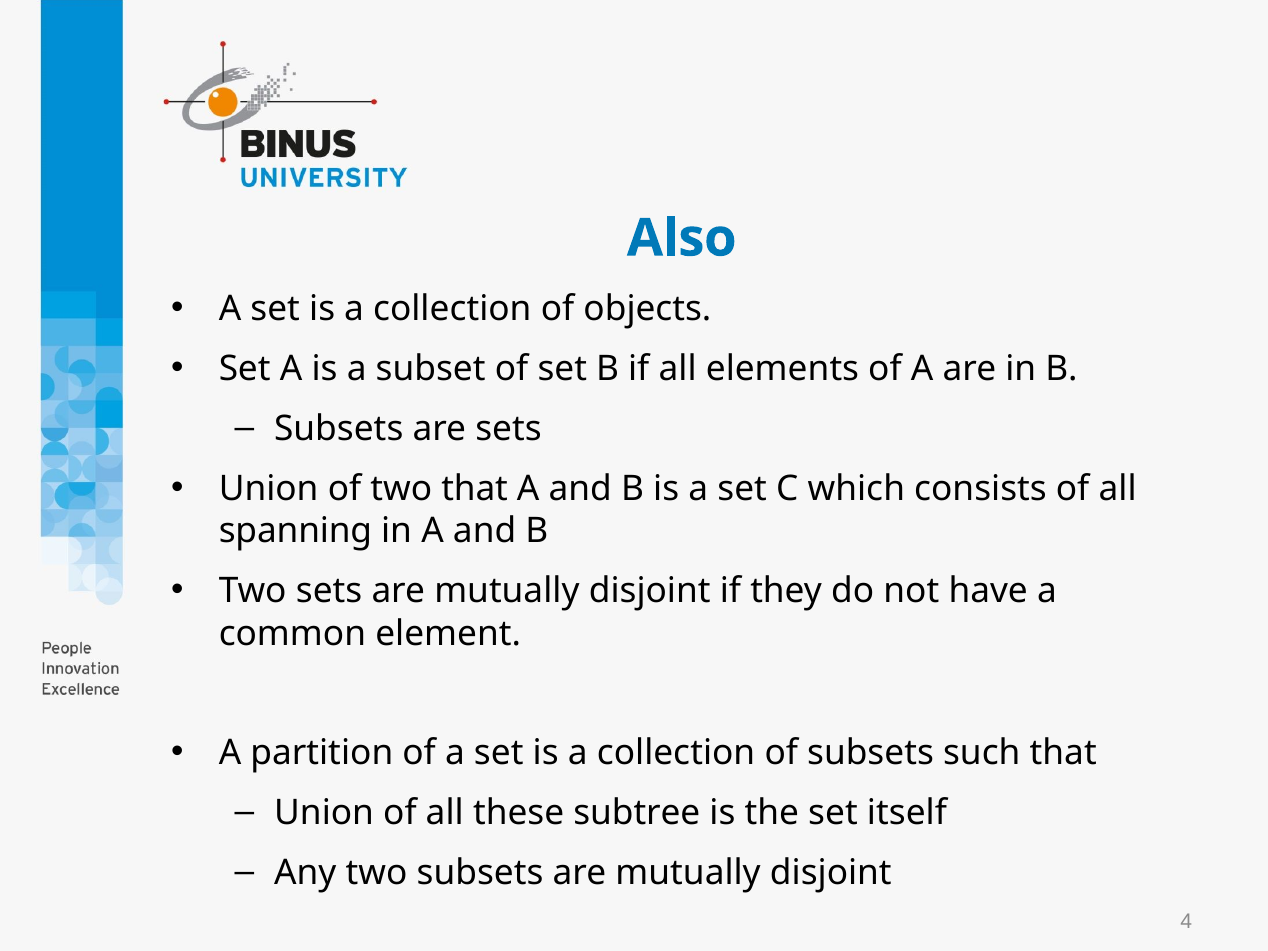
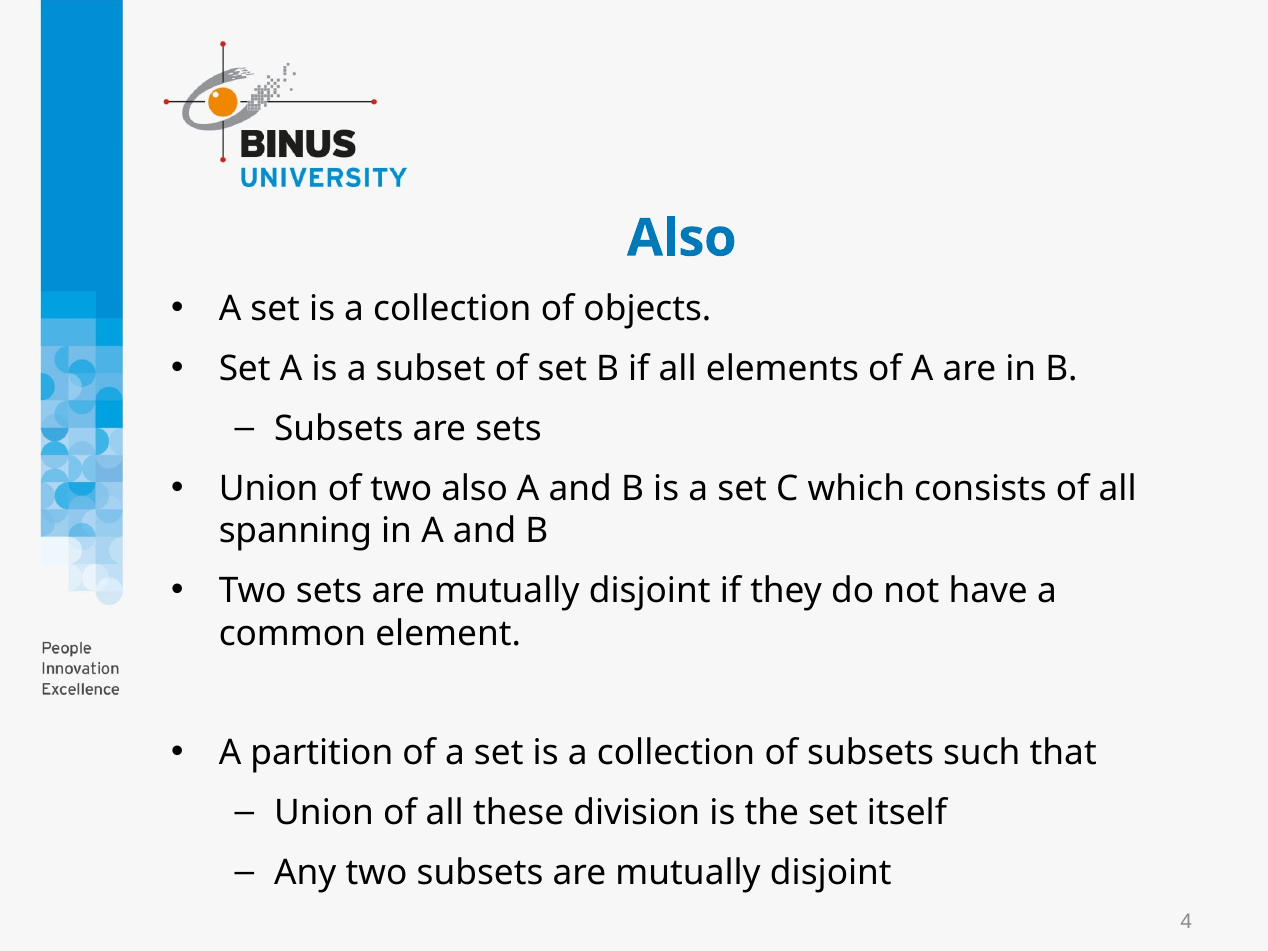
two that: that -> also (475, 489)
subtree: subtree -> division (637, 813)
